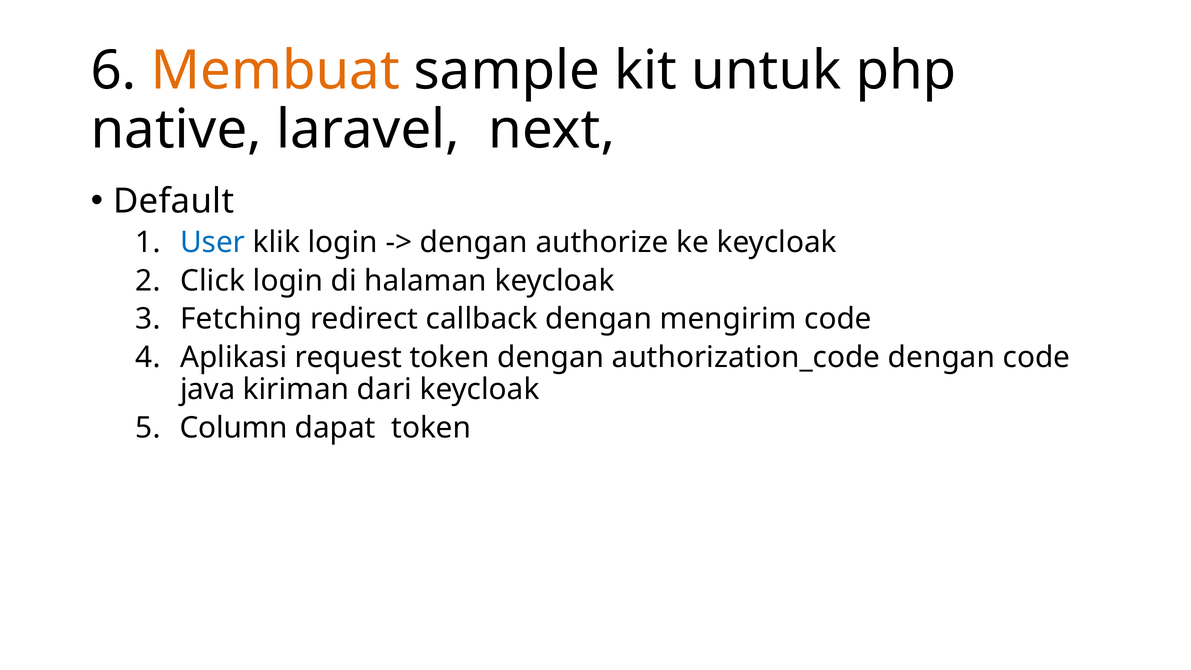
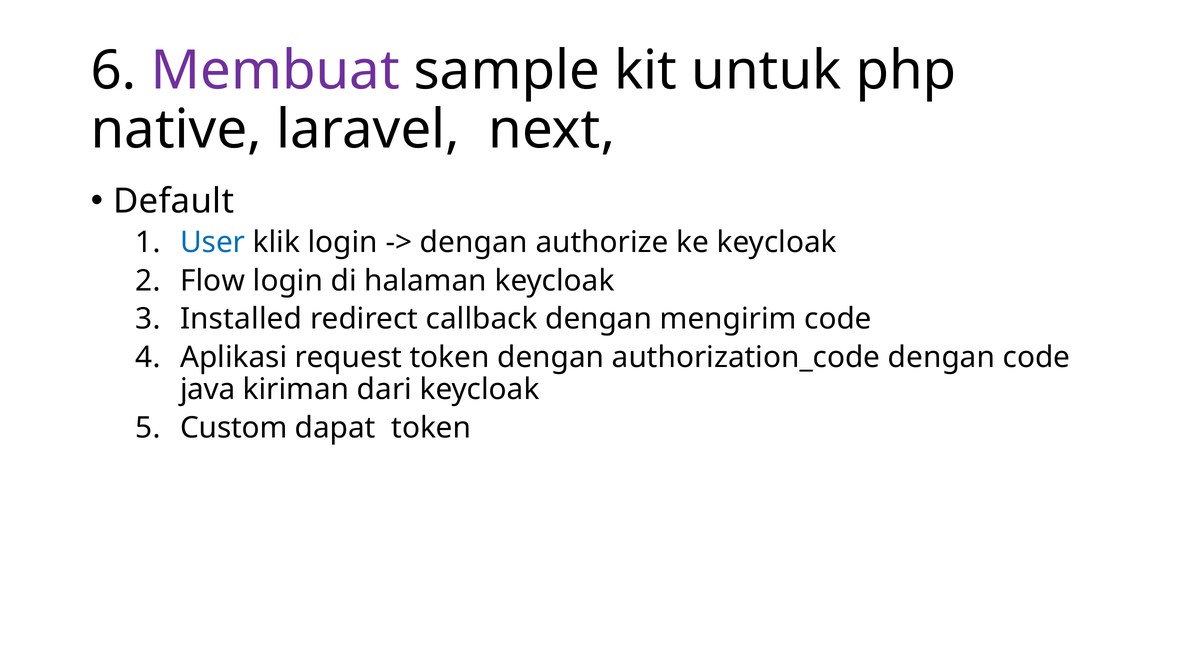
Membuat colour: orange -> purple (275, 71)
Click: Click -> Flow (213, 281)
Fetching: Fetching -> Installed (241, 319)
Column: Column -> Custom (234, 428)
